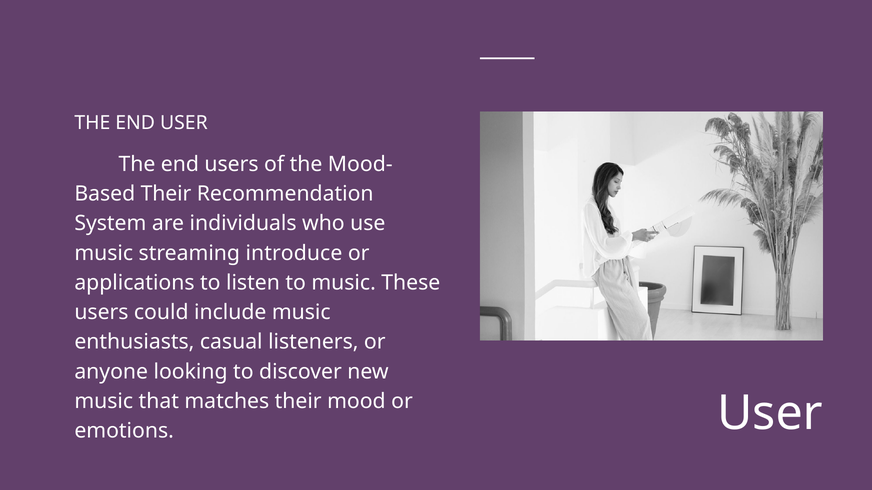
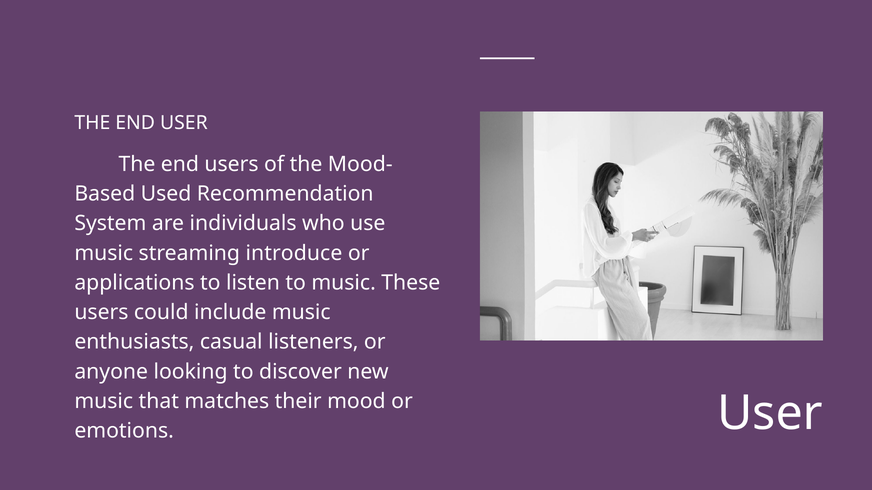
Their: Their -> Used (166, 194)
